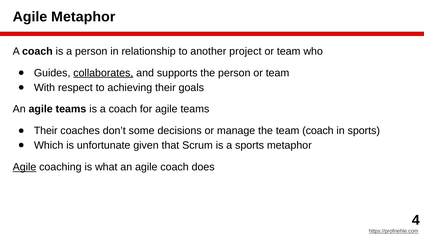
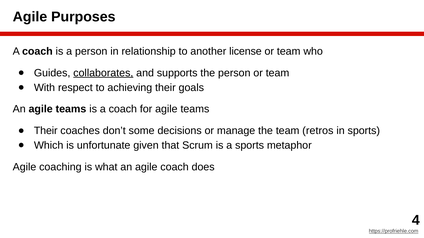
Agile Metaphor: Metaphor -> Purposes (83, 17)
project: project -> license (245, 51)
team coach: coach -> retros (318, 131)
Agile underline: present -> none (24, 167)
